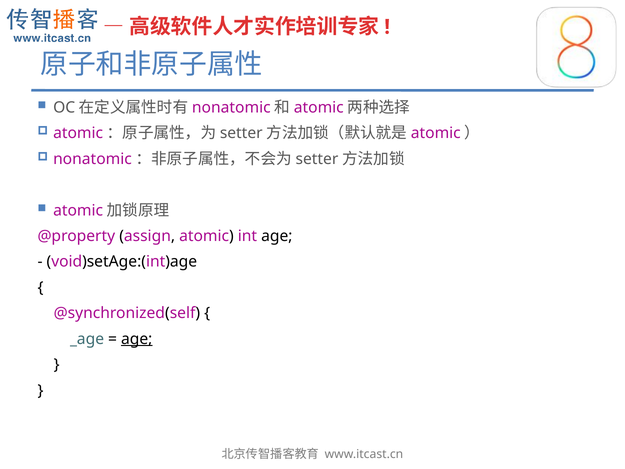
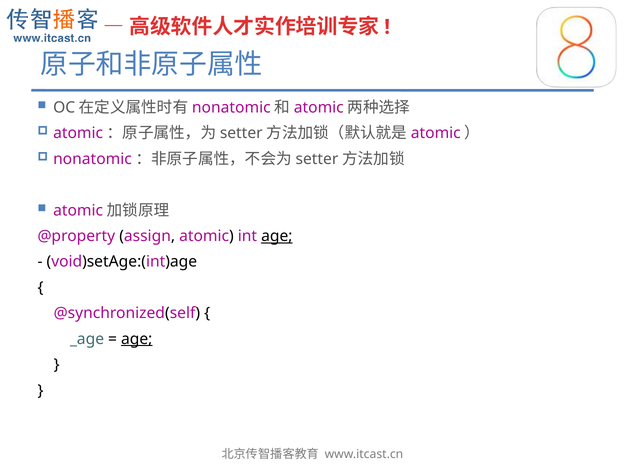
age underline: none -> present (277, 236)
